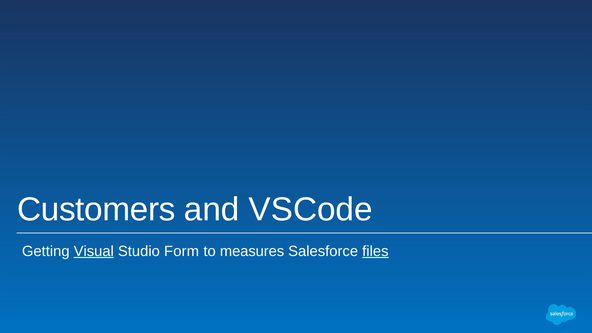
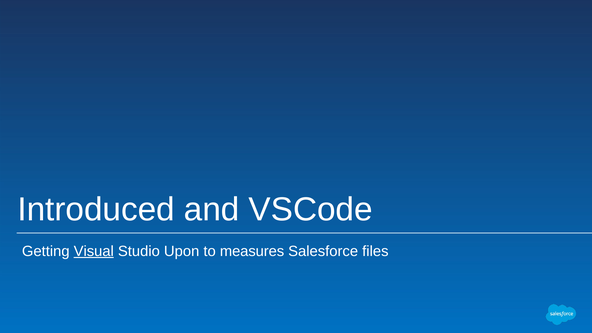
Customers: Customers -> Introduced (96, 210)
Form: Form -> Upon (182, 251)
files underline: present -> none (375, 251)
